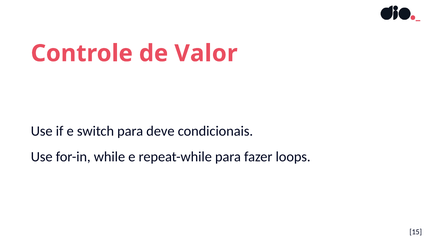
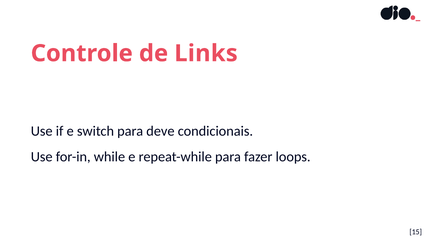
Valor: Valor -> Links (206, 53)
